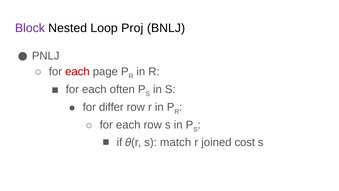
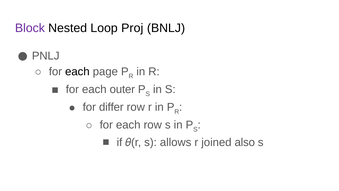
each colour: red -> black (77, 72)
often: often -> outer (122, 89)
match: match -> allows (176, 142)
cost: cost -> also (245, 142)
